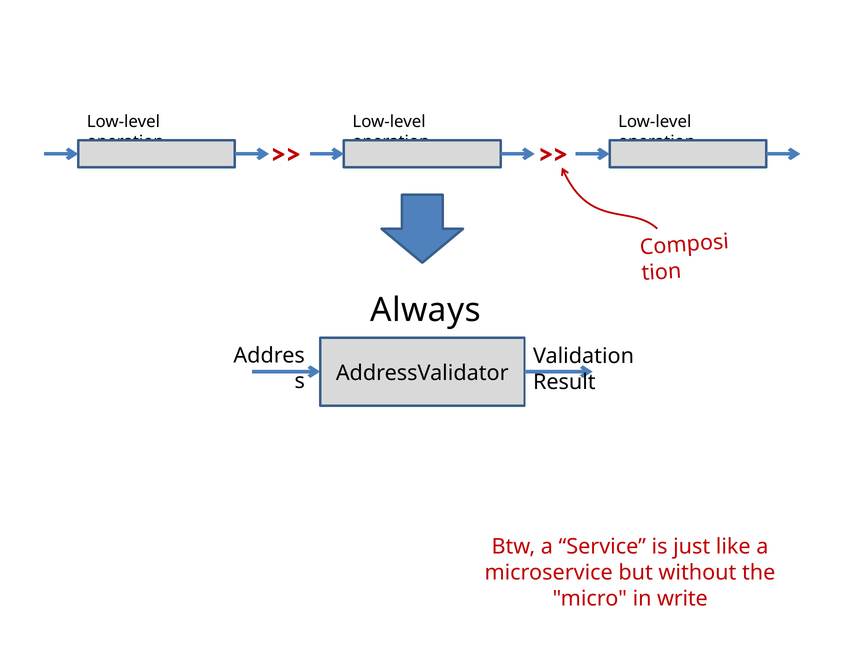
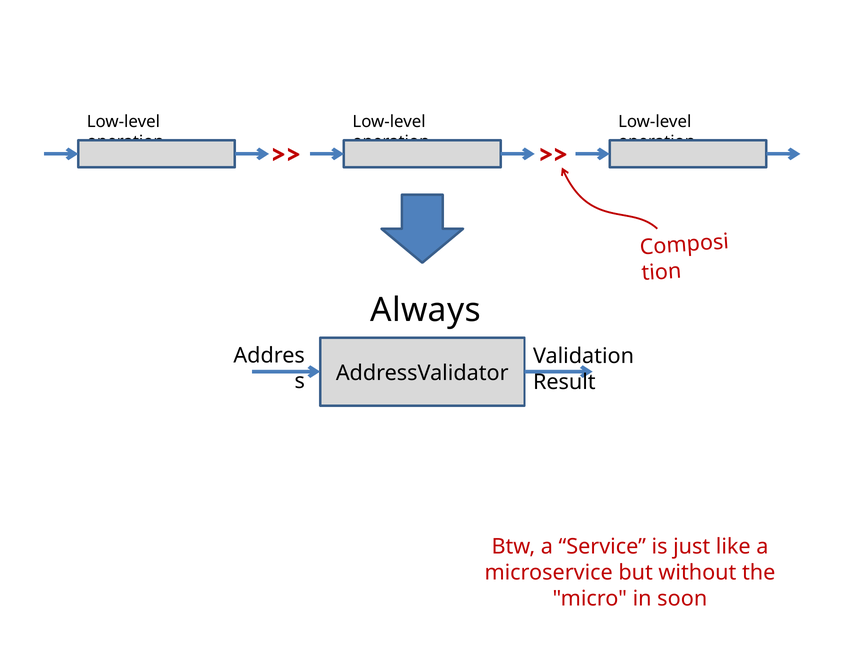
write: write -> soon (682, 599)
